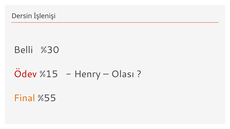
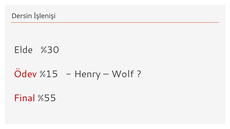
Belli: Belli -> Elde (23, 50)
Olası: Olası -> Wolf (123, 74)
Final colour: orange -> red (24, 98)
